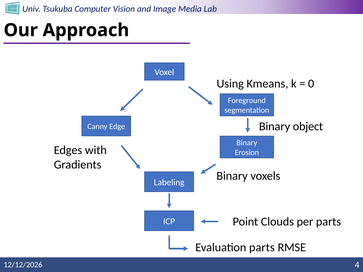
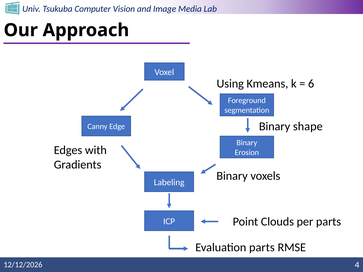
0: 0 -> 6 (311, 84)
object: object -> shape (308, 127)
